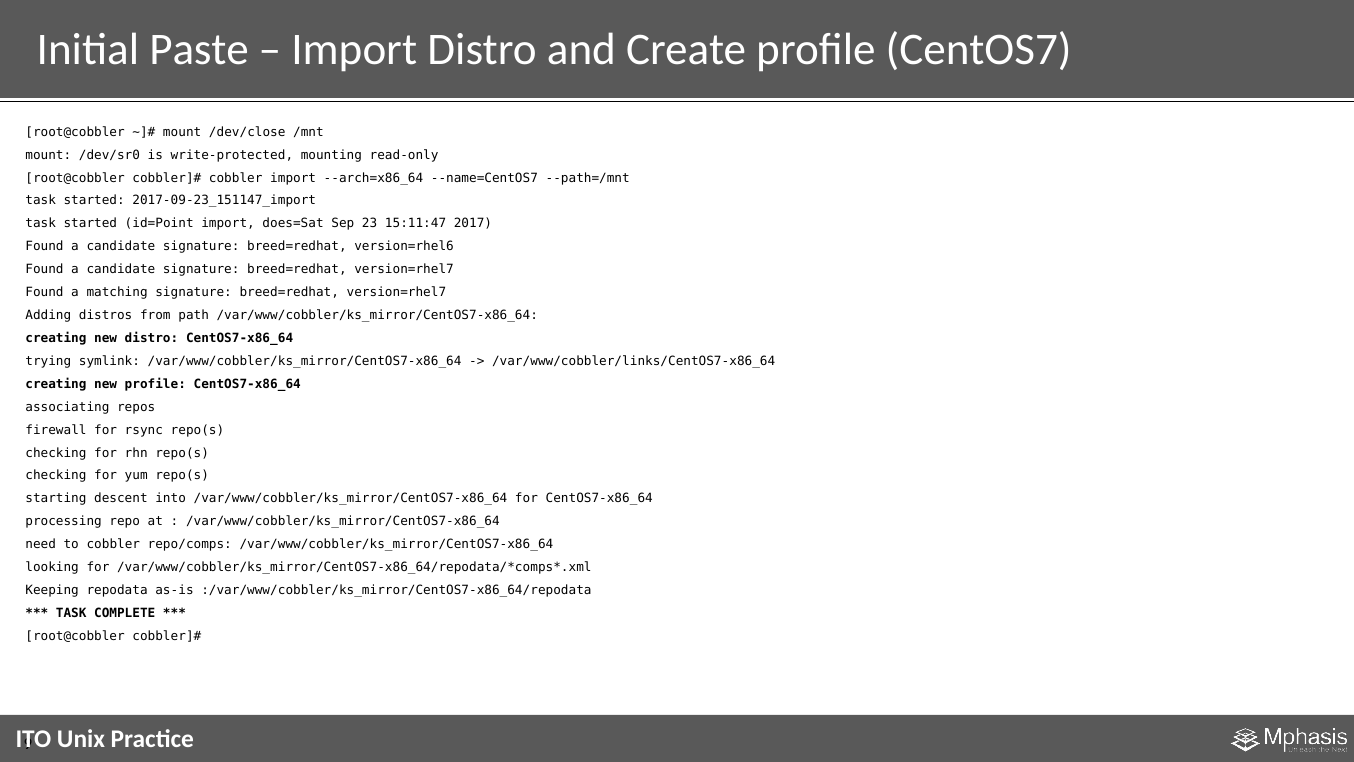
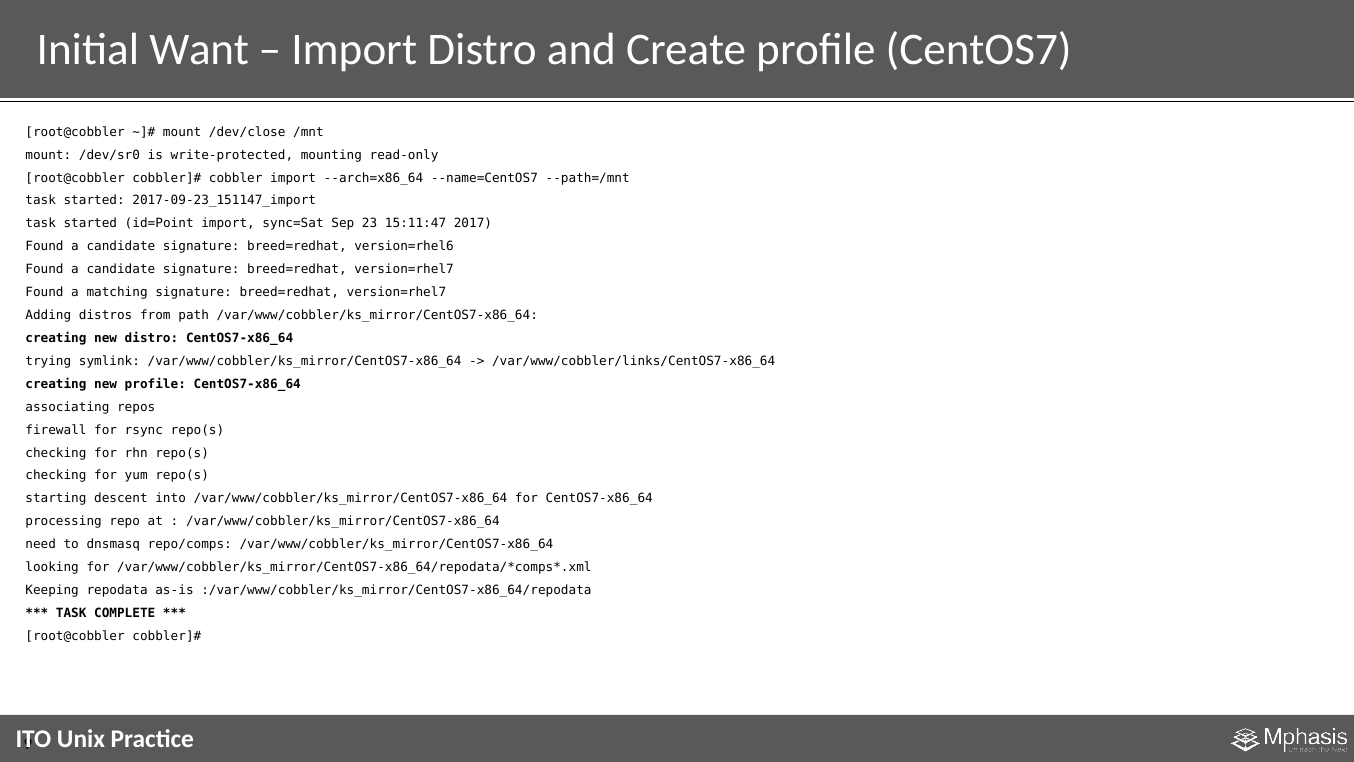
Paste: Paste -> Want (199, 50)
does=Sat: does=Sat -> sync=Sat (293, 224)
to cobbler: cobbler -> dnsmasq (113, 544)
